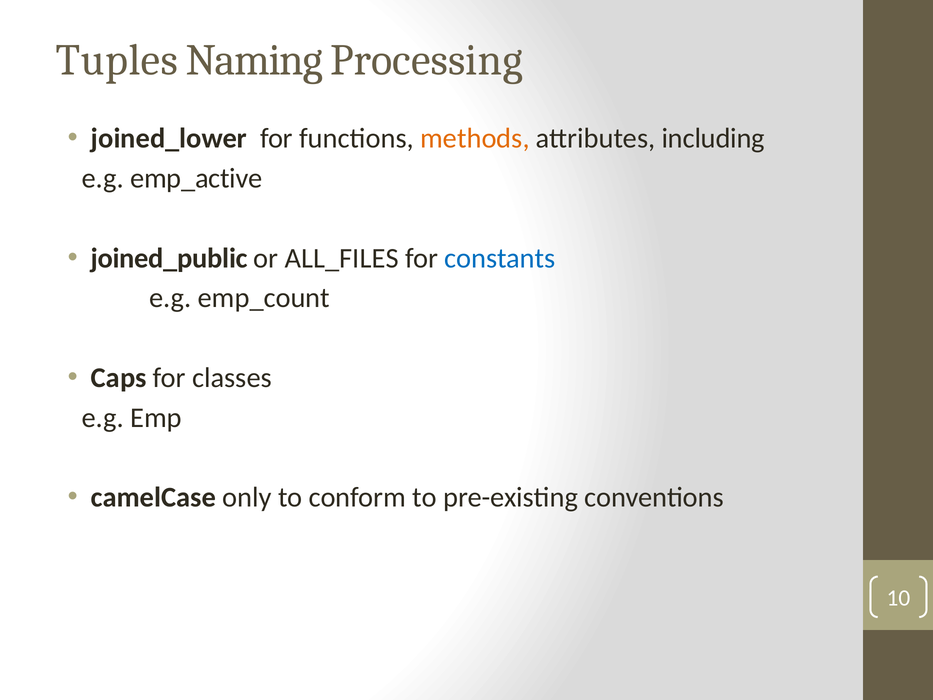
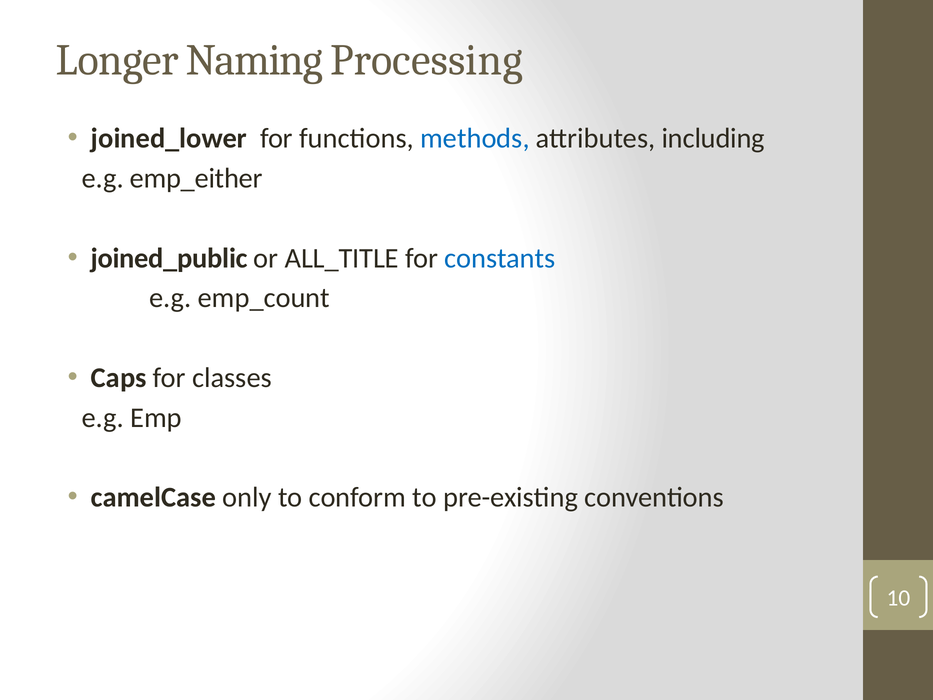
Tuples: Tuples -> Longer (117, 60)
methods colour: orange -> blue (475, 138)
emp_active: emp_active -> emp_either (196, 178)
ALL_FILES: ALL_FILES -> ALL_TITLE (342, 258)
